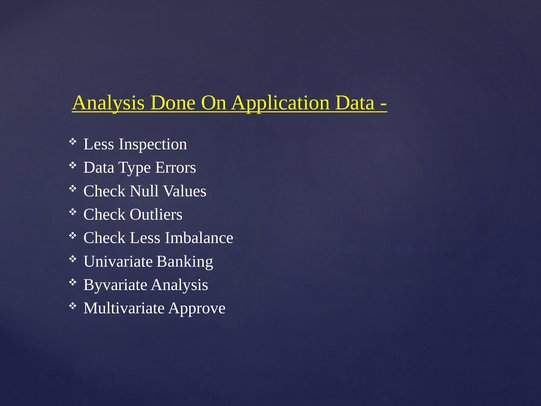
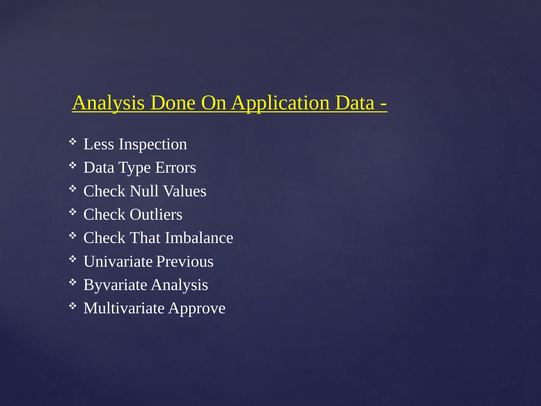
Check Less: Less -> That (145, 238)
Banking: Banking -> Previous (185, 261)
